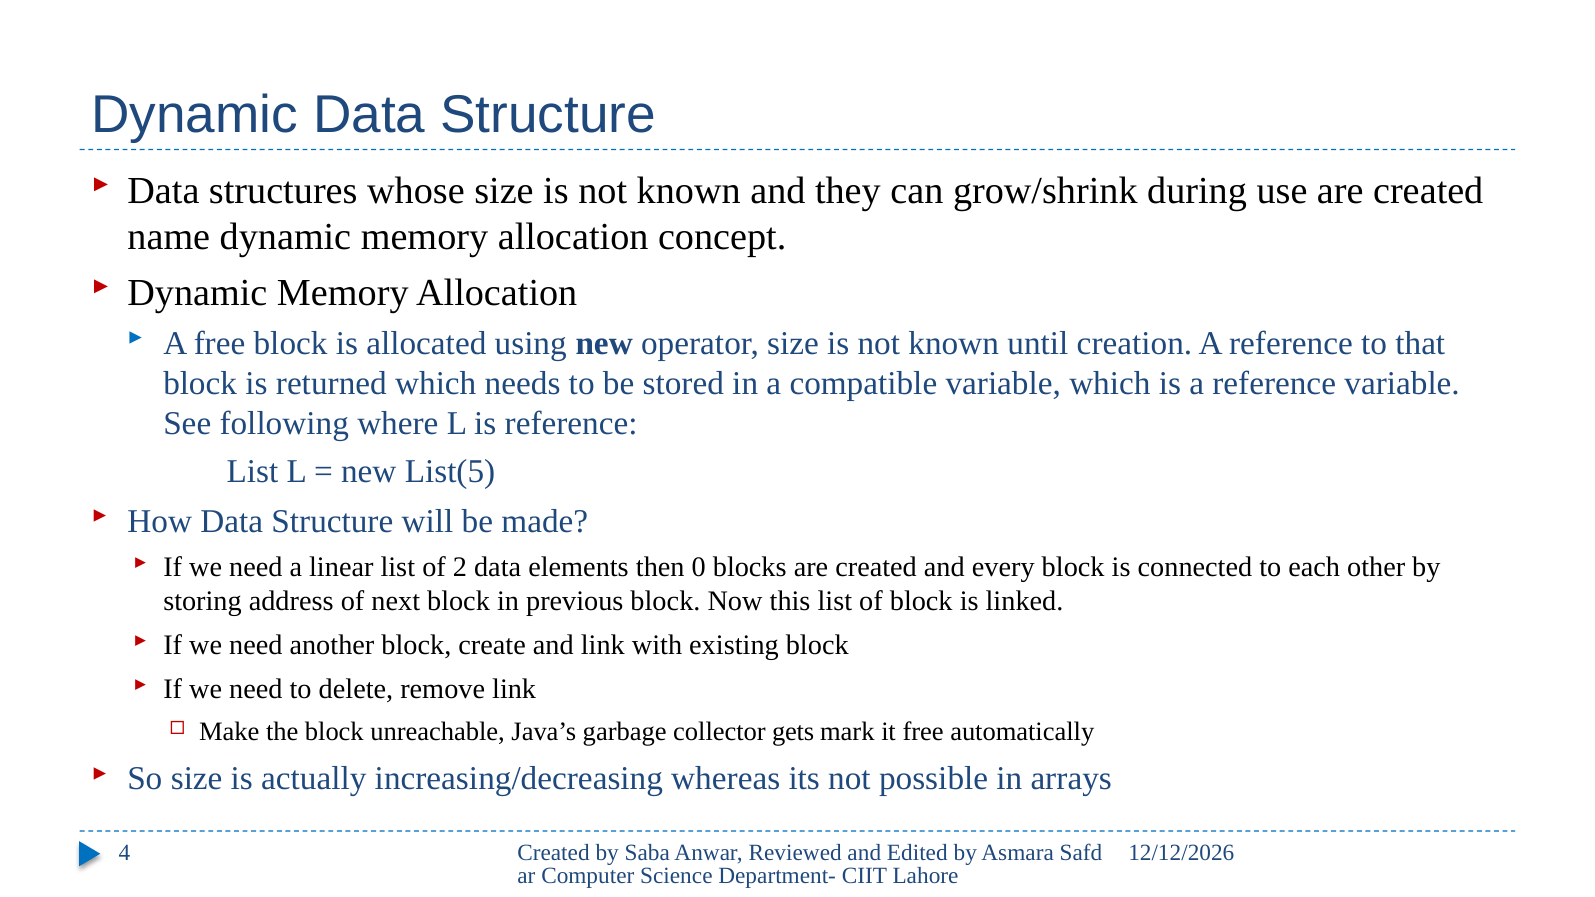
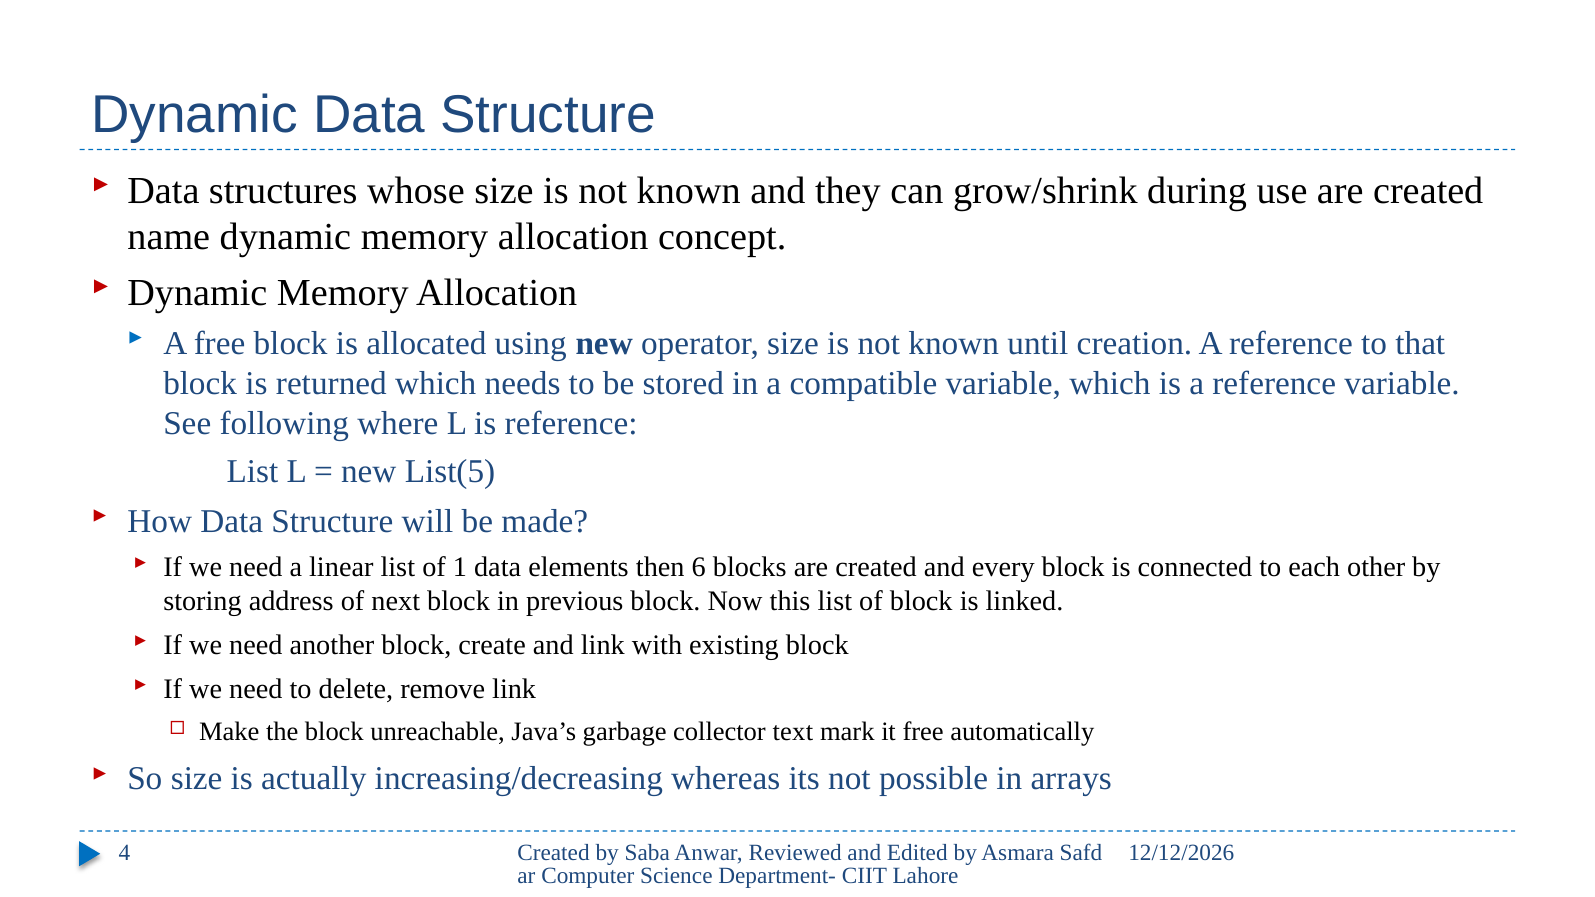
2: 2 -> 1 (460, 568)
0: 0 -> 6 (699, 568)
gets: gets -> text (793, 732)
